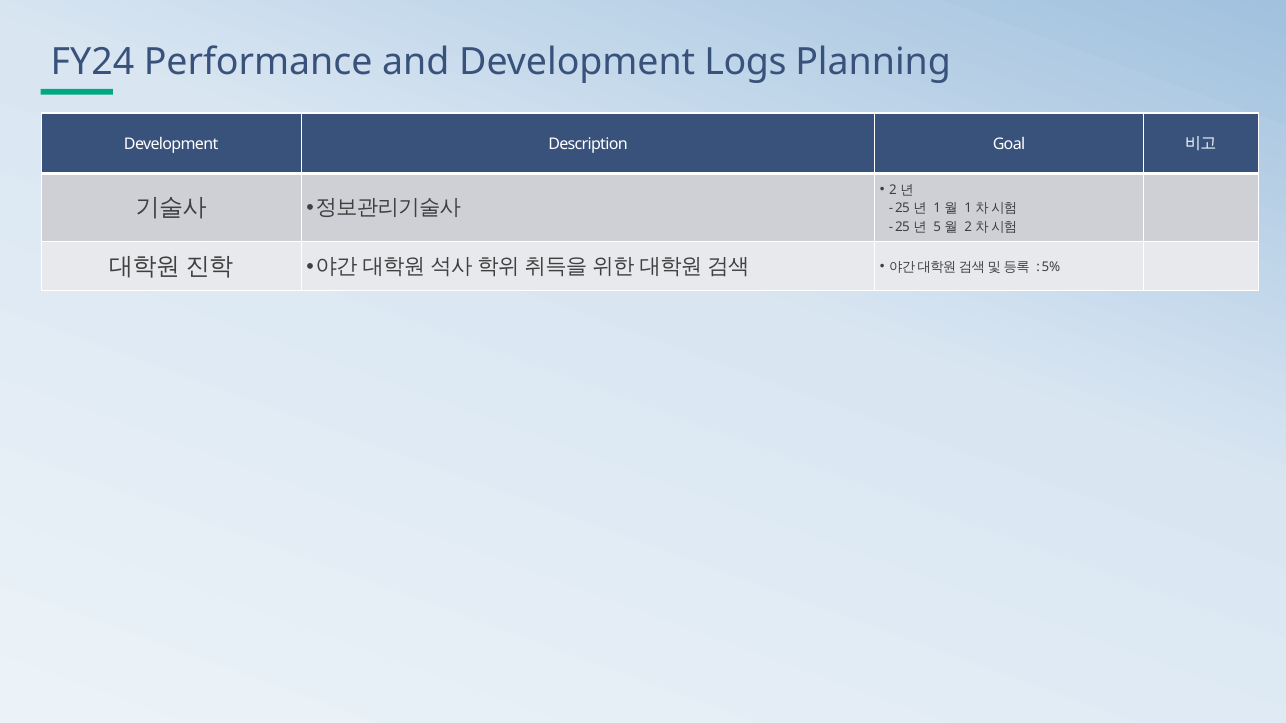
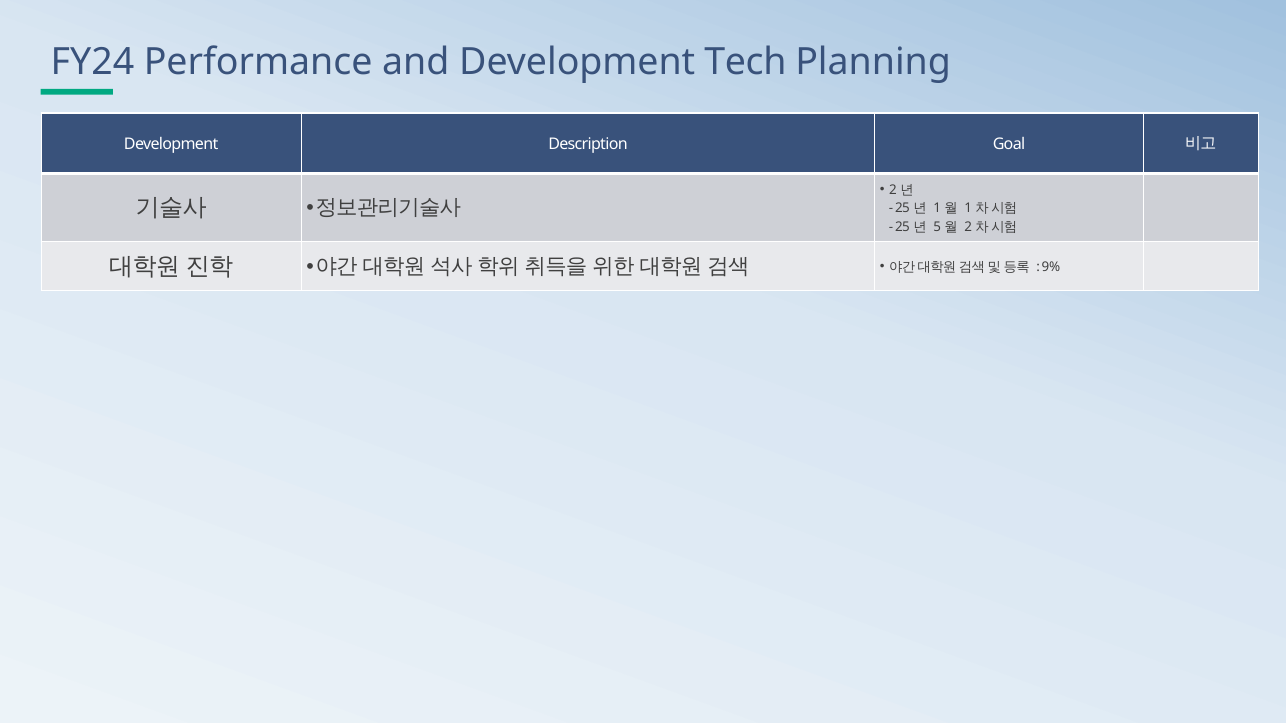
Logs: Logs -> Tech (745, 63)
5%: 5% -> 9% (1051, 267)
